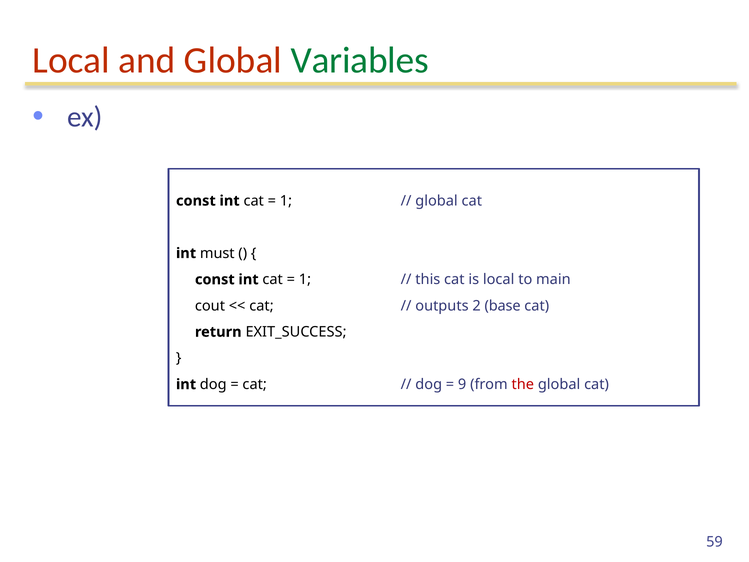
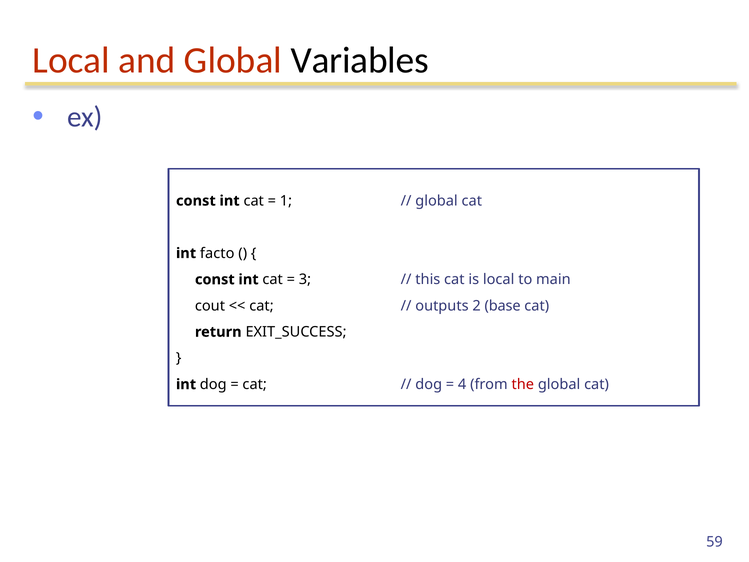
Variables colour: green -> black (360, 60)
must: must -> facto (217, 253)
1: 1 -> 3 (305, 279)
9: 9 -> 4 (462, 384)
